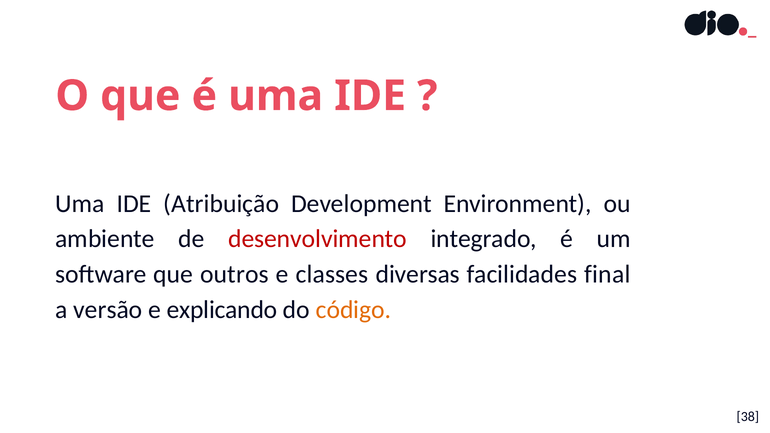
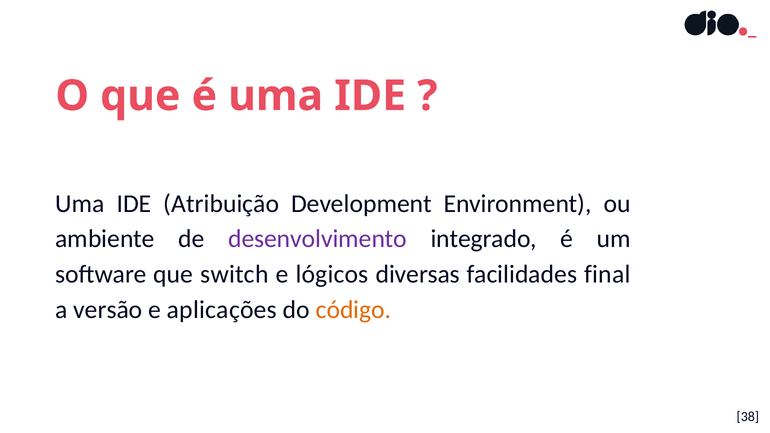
desenvolvimento colour: red -> purple (318, 239)
outros: outros -> switch (234, 274)
classes: classes -> lógicos (332, 274)
explicando: explicando -> aplicações (222, 310)
